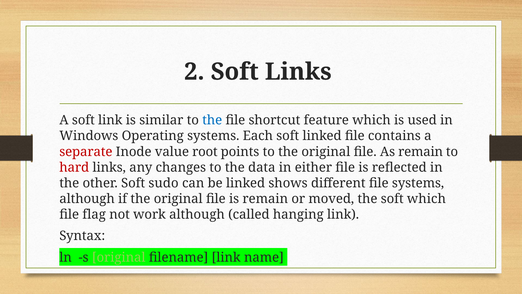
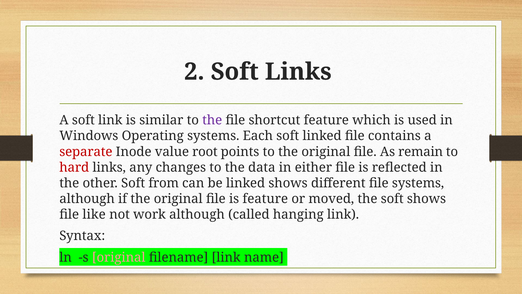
the colour: blue -> purple (212, 120)
sudo: sudo -> from (164, 183)
is remain: remain -> feature (265, 198)
soft which: which -> shows (426, 198)
flag: flag -> like (94, 214)
original colour: light green -> pink (119, 257)
